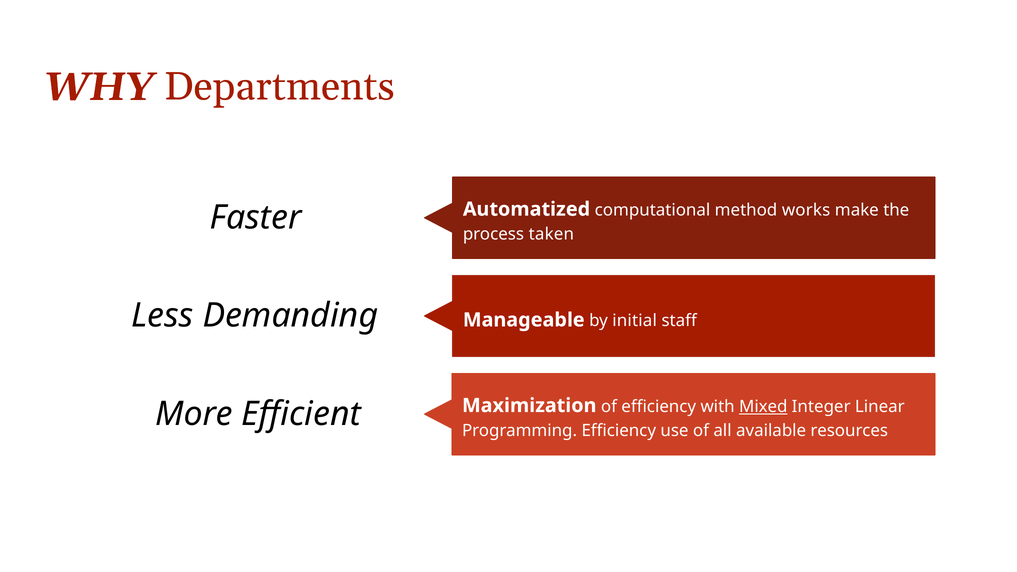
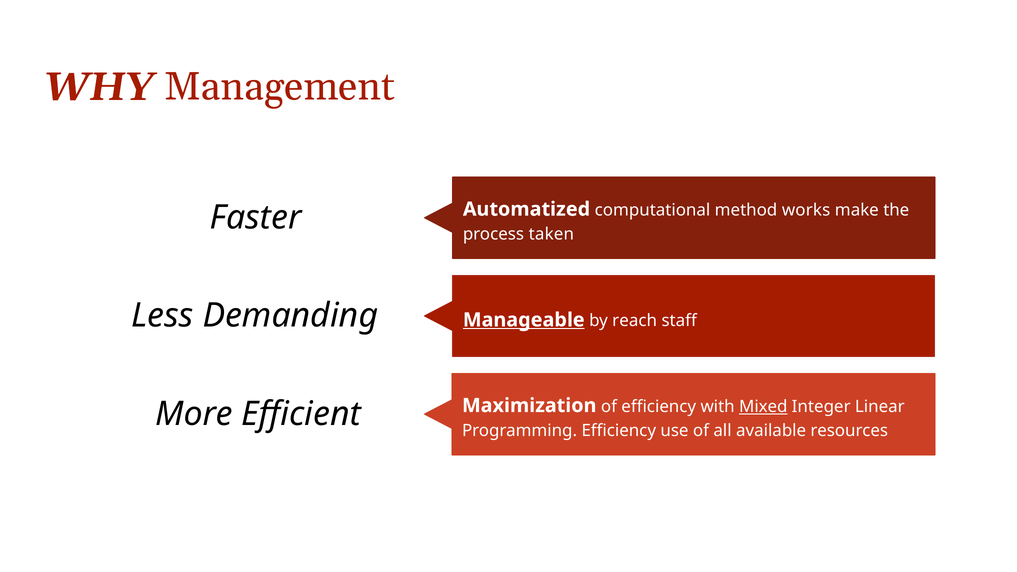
Departments: Departments -> Management (279, 87)
Manageable underline: none -> present (524, 320)
initial: initial -> reach (635, 321)
